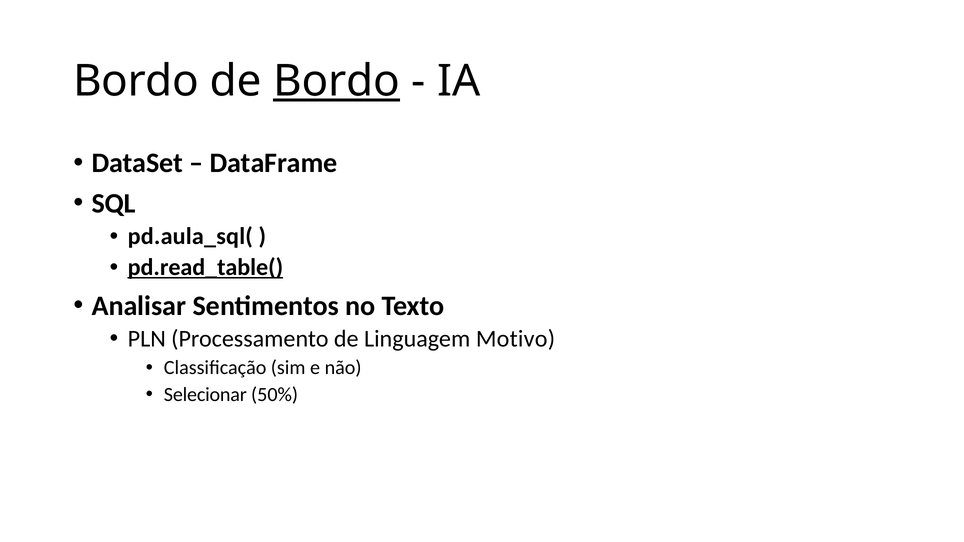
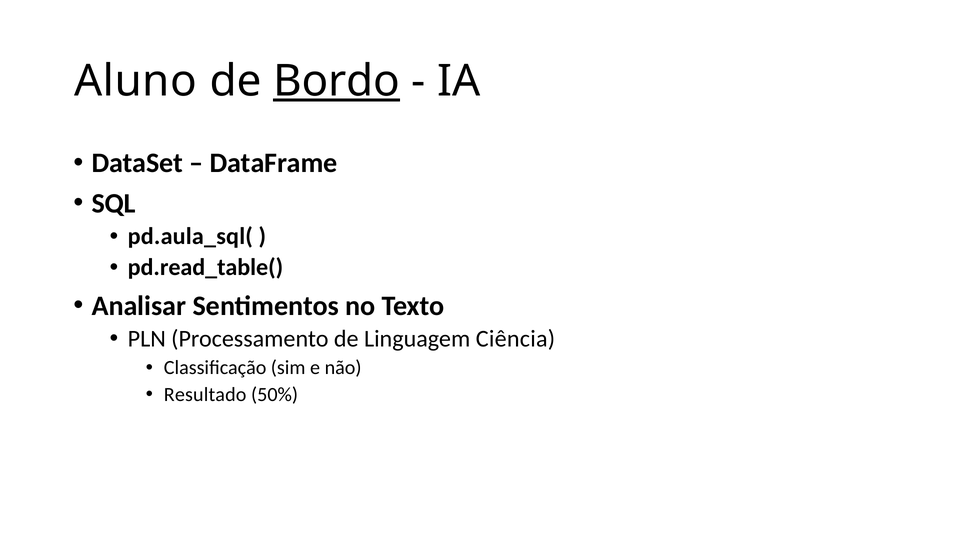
Bordo: Bordo -> Aluno (136, 81)
pd.read_table( underline: present -> none (205, 268)
Motivo: Motivo -> Ciência (515, 339)
Selecionar: Selecionar -> Resultado (205, 395)
